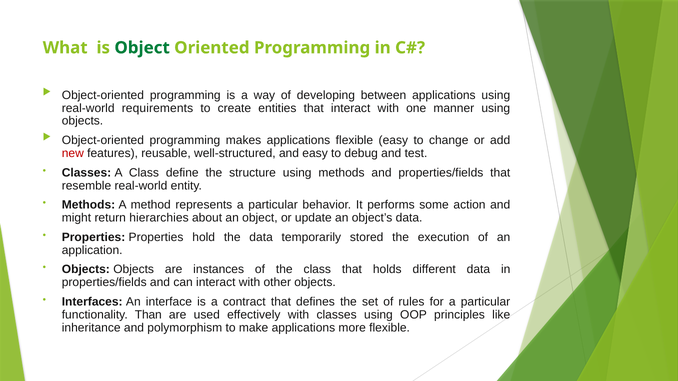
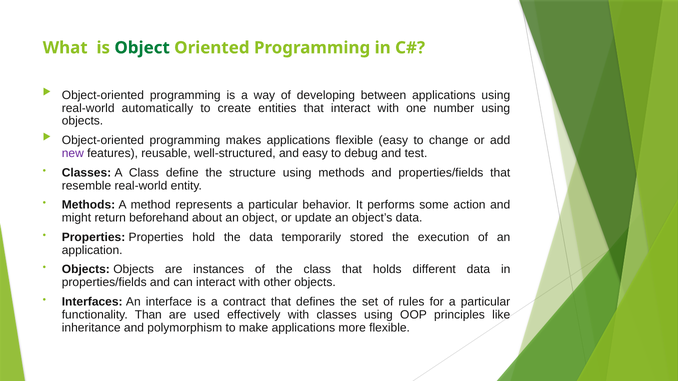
requirements: requirements -> automatically (157, 108)
manner: manner -> number (454, 108)
new colour: red -> purple (73, 153)
hierarchies: hierarchies -> beforehand (159, 218)
